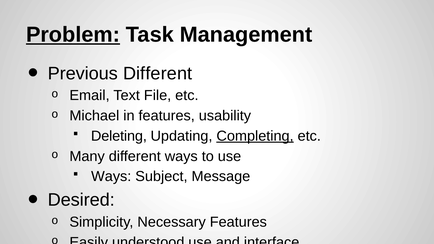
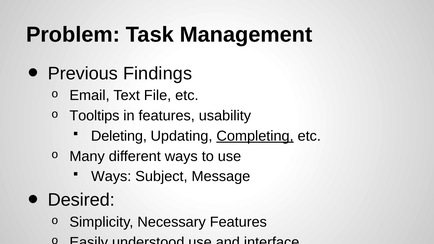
Problem underline: present -> none (73, 35)
Previous Different: Different -> Findings (158, 73)
Michael: Michael -> Tooltips (94, 116)
